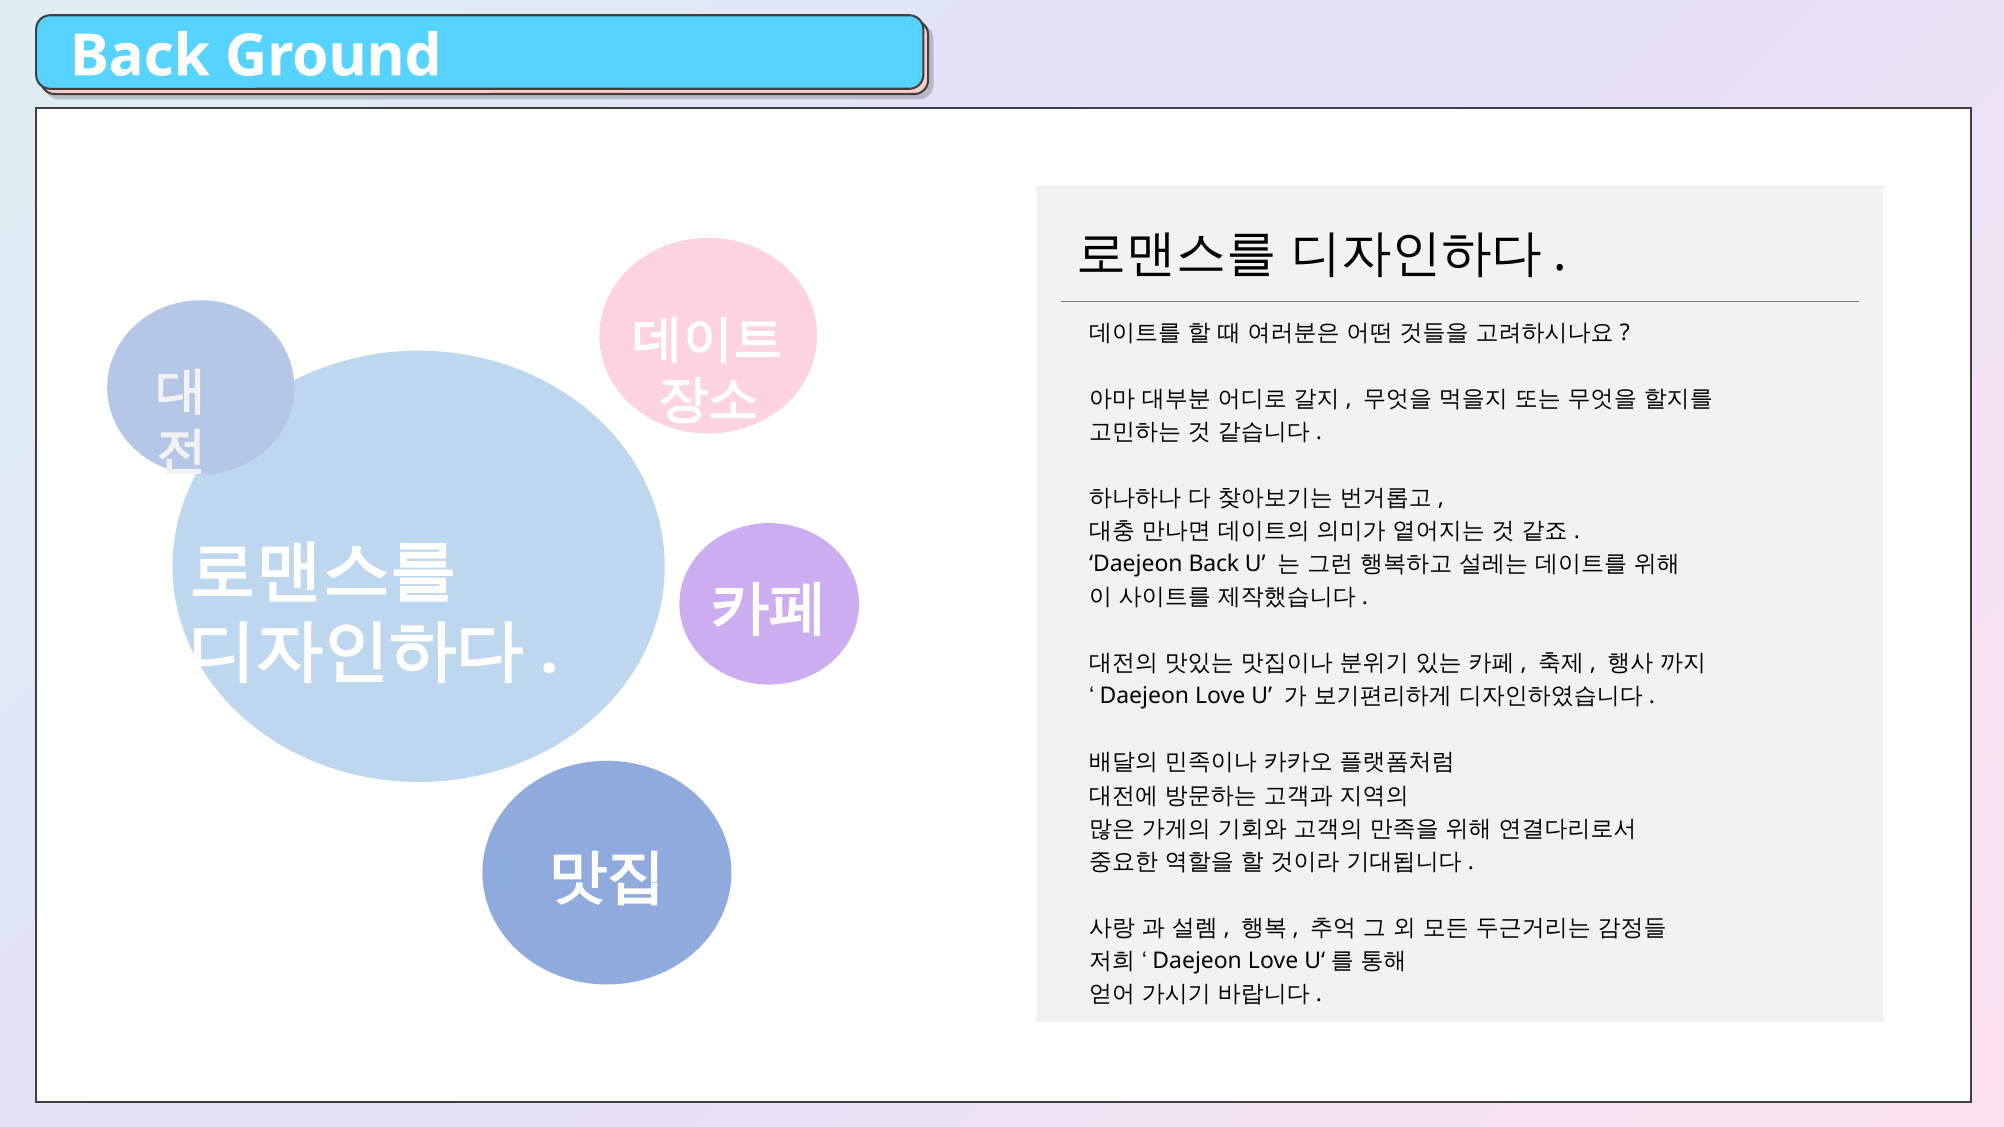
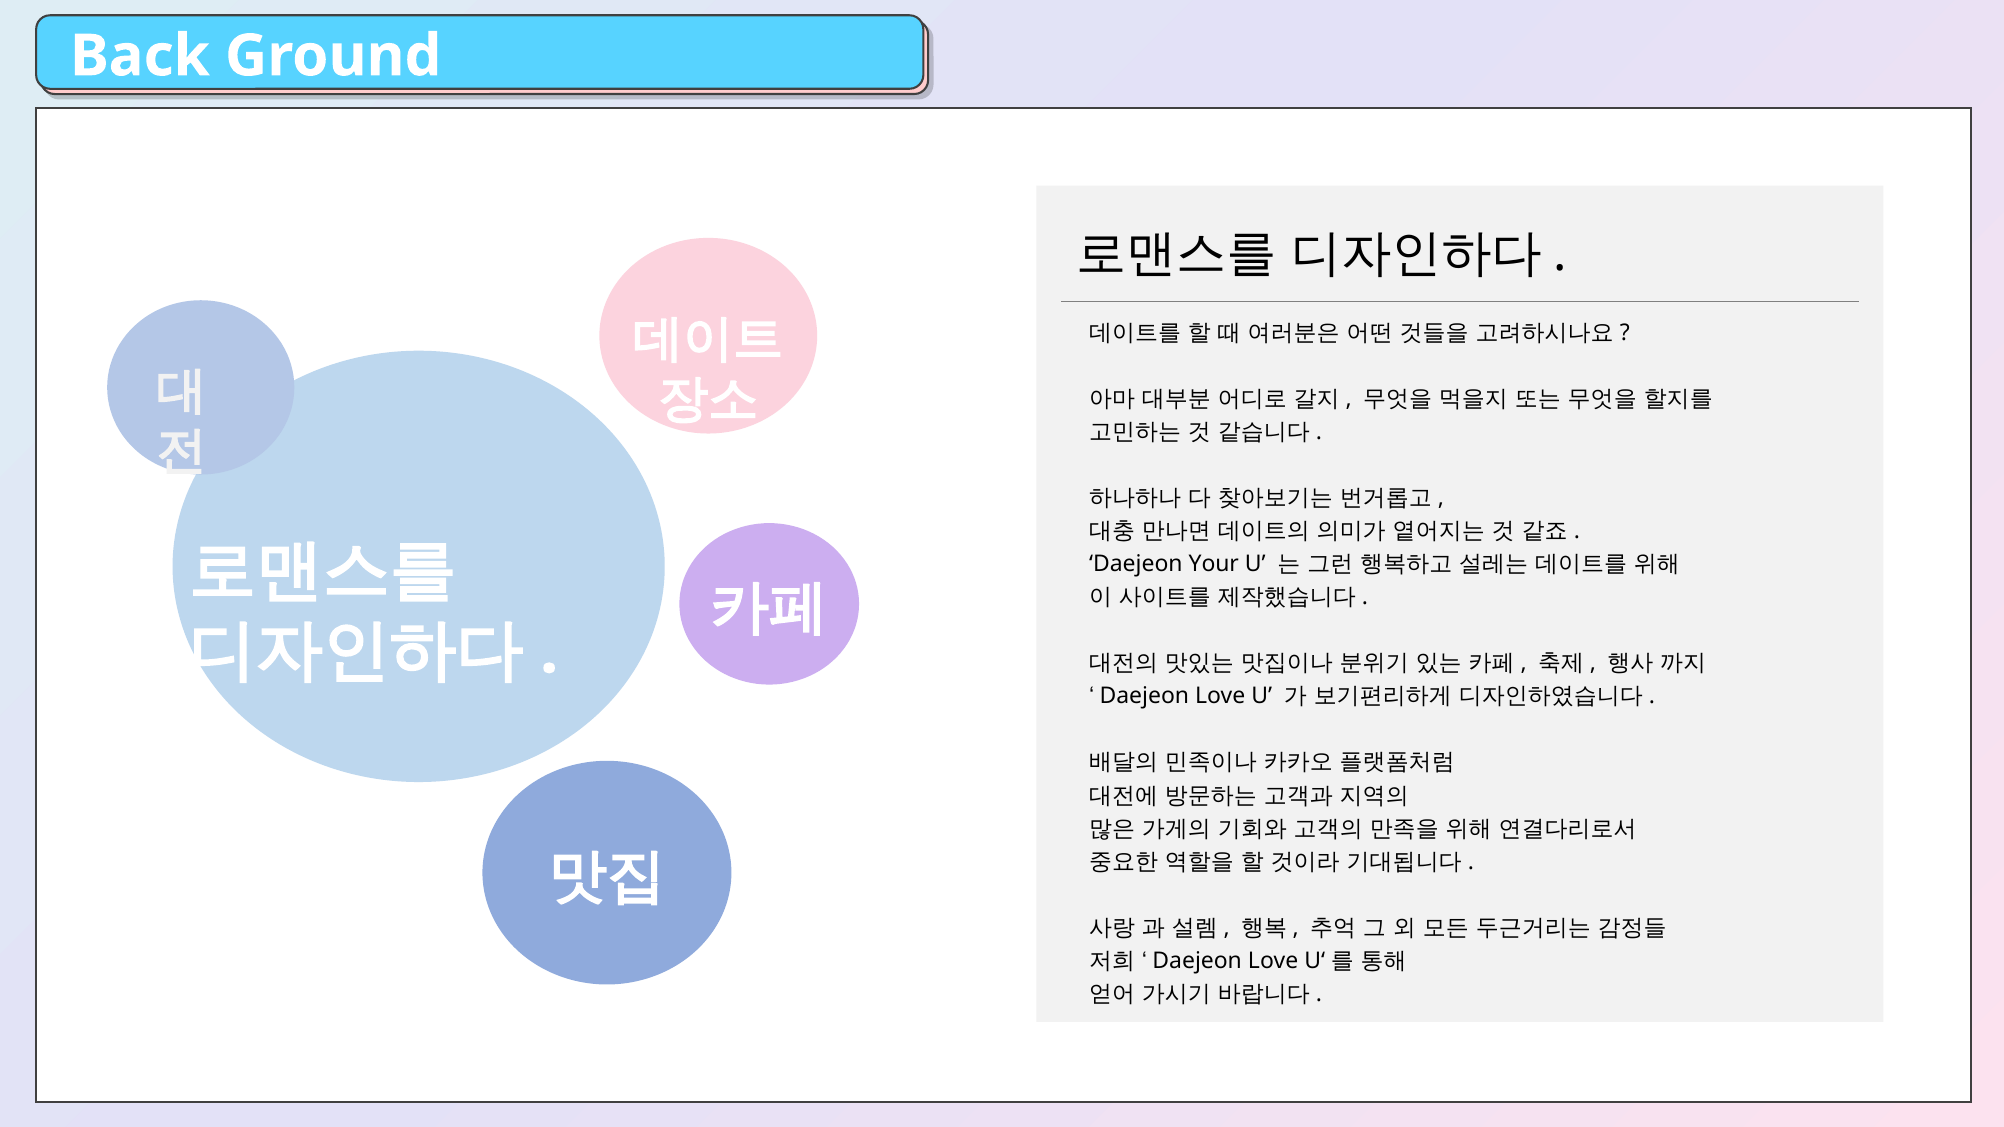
Daejeon Back: Back -> Your (1214, 564)
